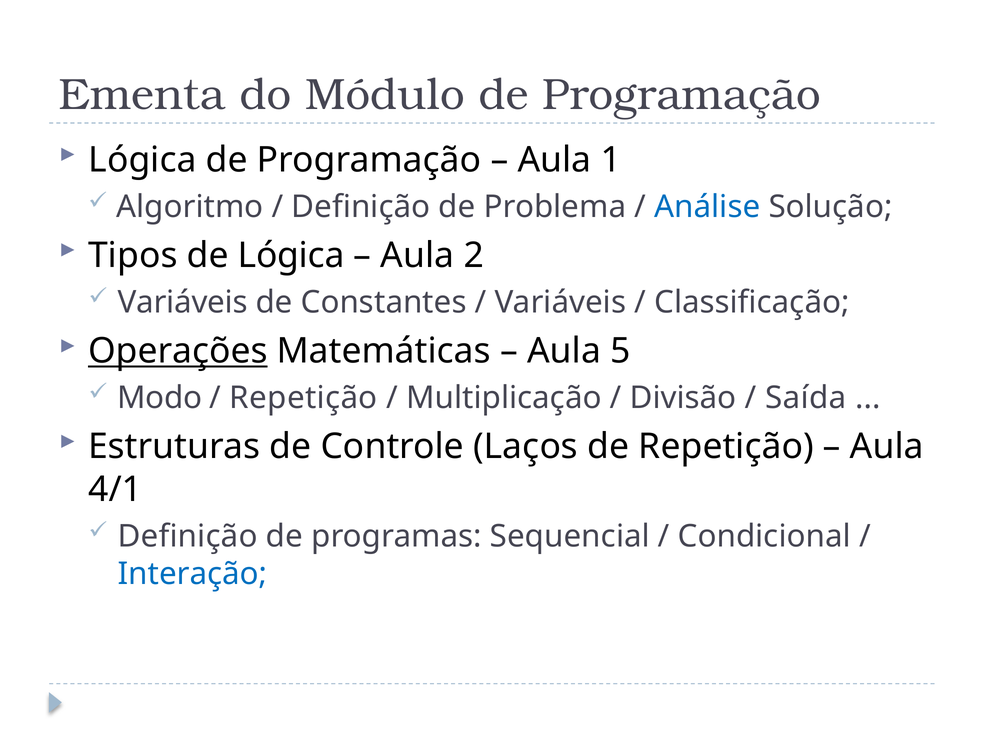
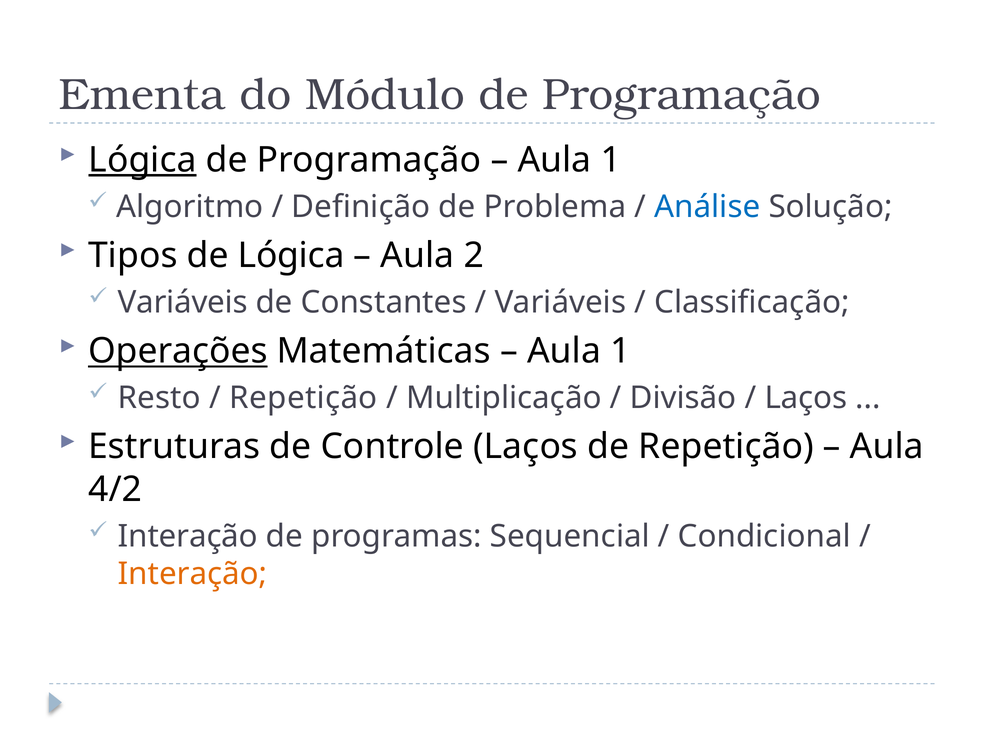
Lógica underline: none -> present (142, 160)
5: 5 -> 1 (620, 351)
Modo: Modo -> Resto (159, 398)
Saída: Saída -> Laços (806, 398)
4/1: 4/1 -> 4/2 (115, 489)
Definição: Definição -> Interação (188, 536)
Interação colour: blue -> orange (192, 574)
